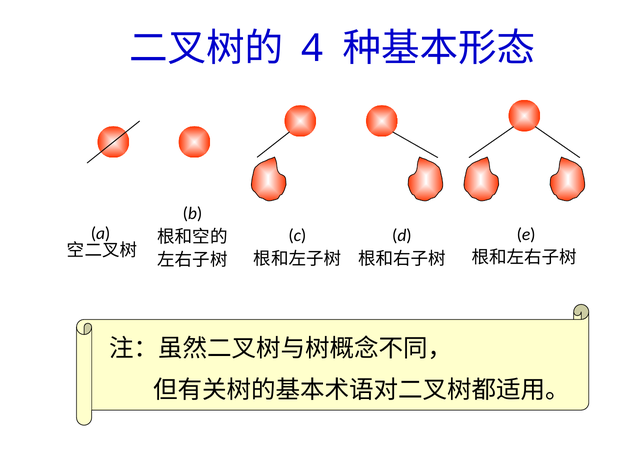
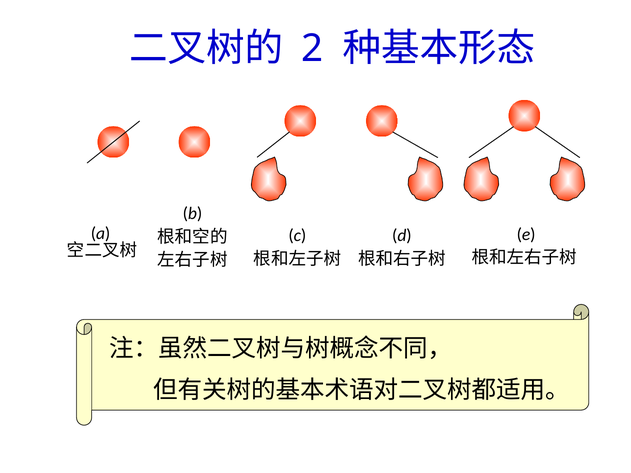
4: 4 -> 2 (312, 48)
